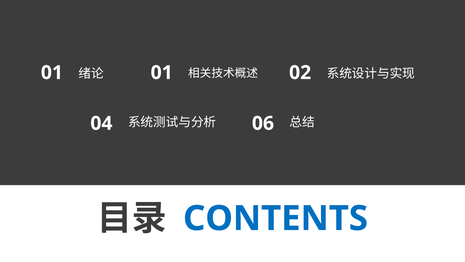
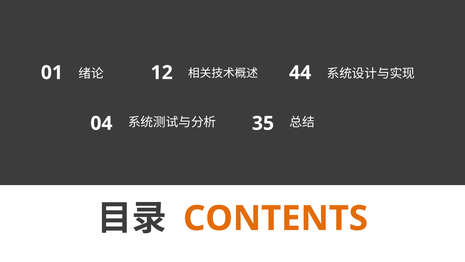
01: 01 -> 12 (162, 73)
02: 02 -> 44 (300, 73)
06: 06 -> 35 (263, 123)
CONTENTS colour: blue -> orange (276, 218)
